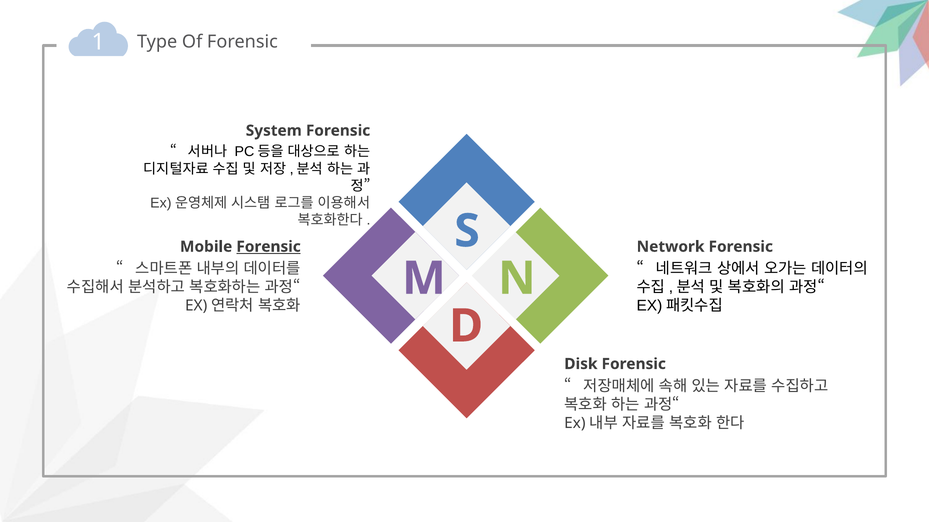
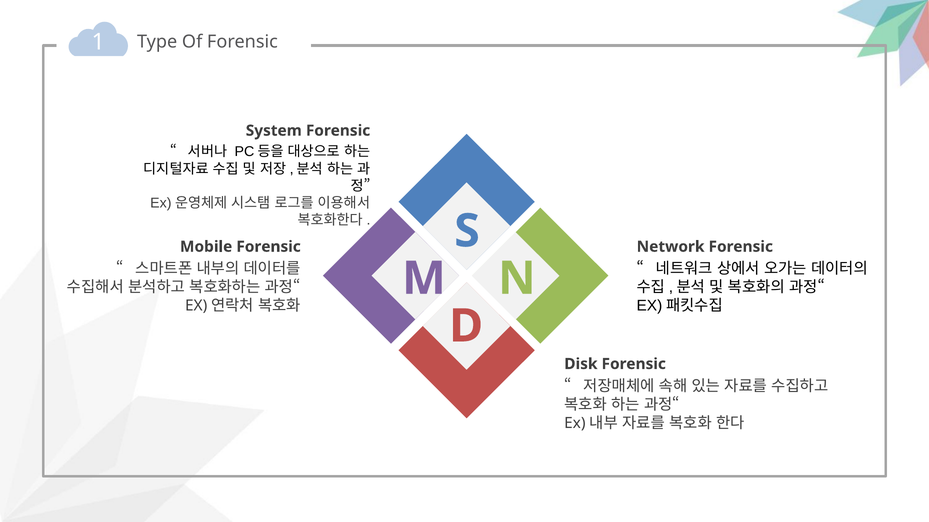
Forensic underline: present -> none (269, 247)
